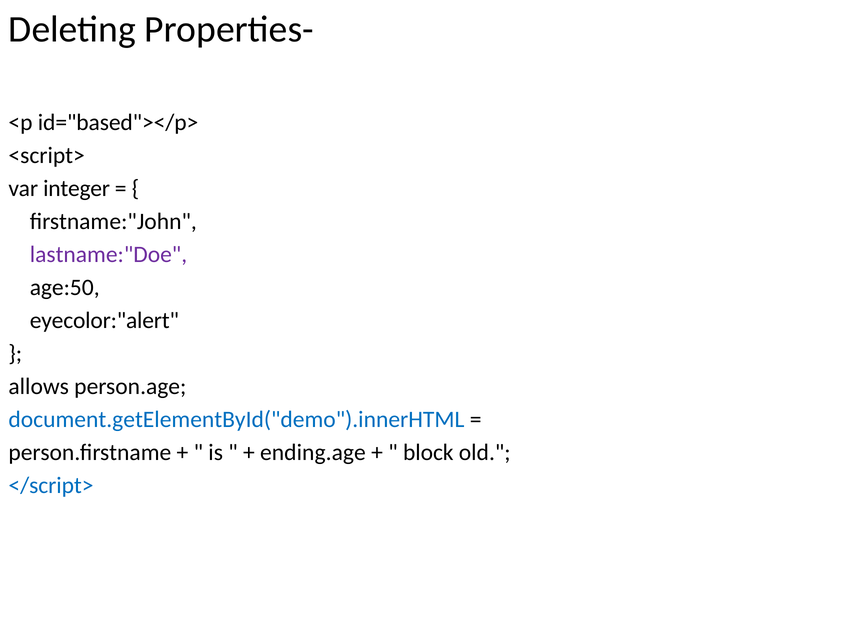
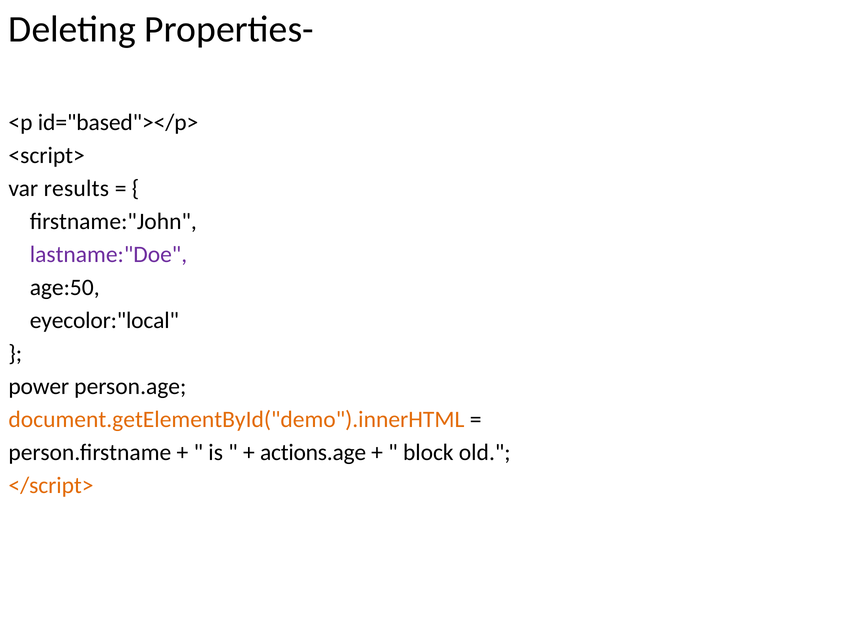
integer: integer -> results (76, 189)
eyecolor:"alert: eyecolor:"alert -> eyecolor:"local (104, 321)
allows: allows -> power (39, 387)
document.getElementById("demo").innerHTML colour: blue -> orange (236, 420)
ending.age: ending.age -> actions.age (313, 453)
</script> colour: blue -> orange (51, 485)
